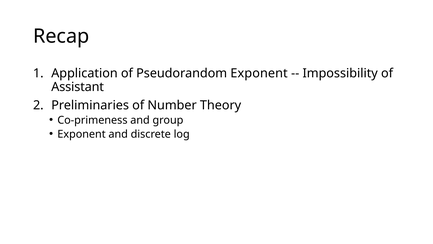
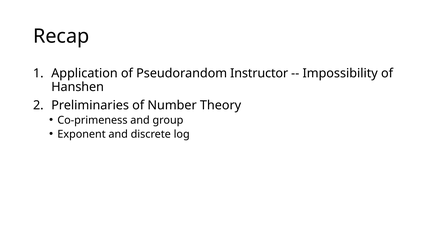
Pseudorandom Exponent: Exponent -> Instructor (259, 73)
Assistant: Assistant -> Hanshen (78, 87)
